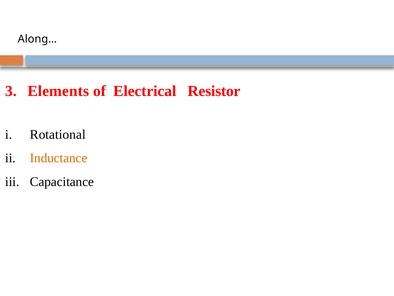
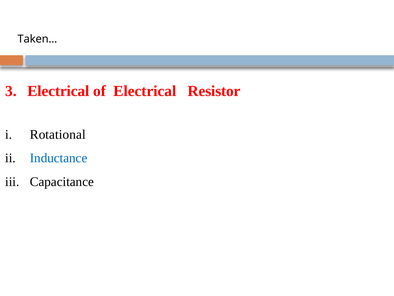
Along…: Along… -> Taken… (37, 39)
Elements: Elements -> Electrical (58, 91)
Inductance colour: orange -> blue (59, 158)
